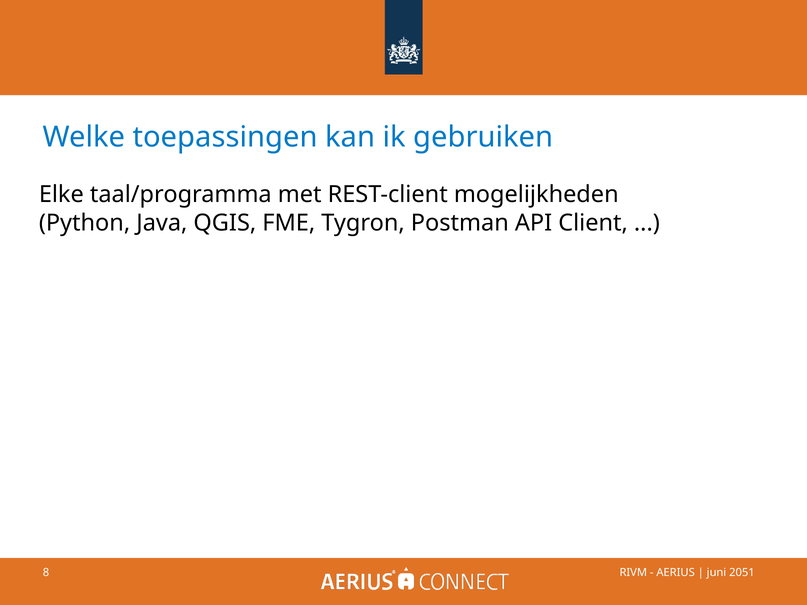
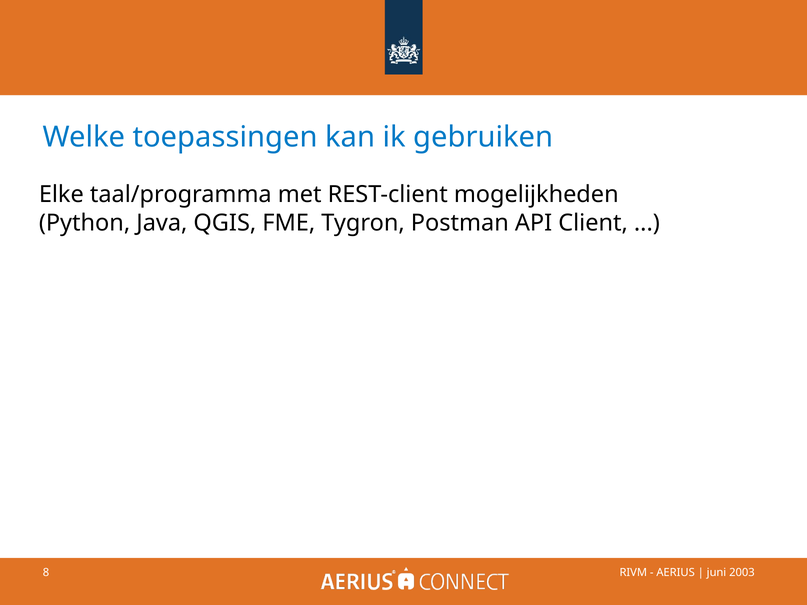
2051: 2051 -> 2003 (742, 573)
